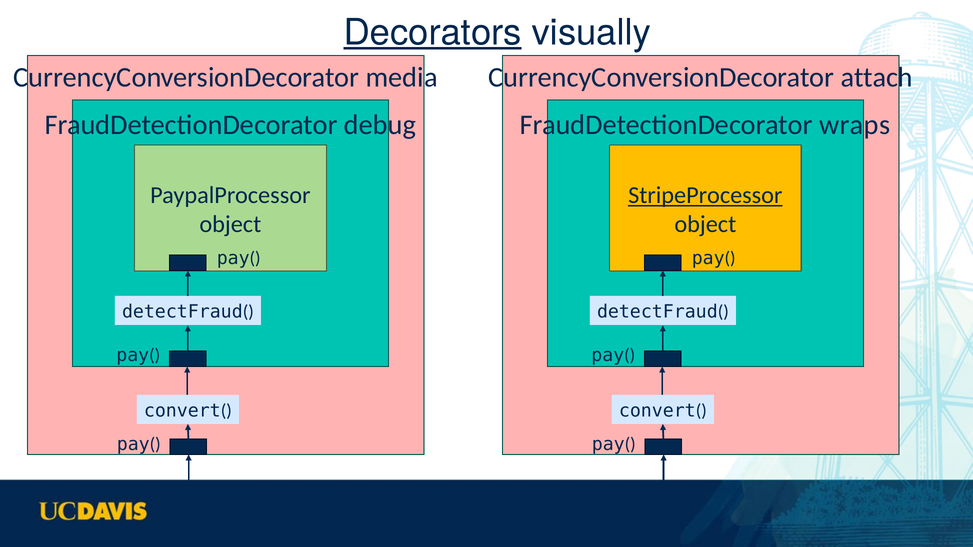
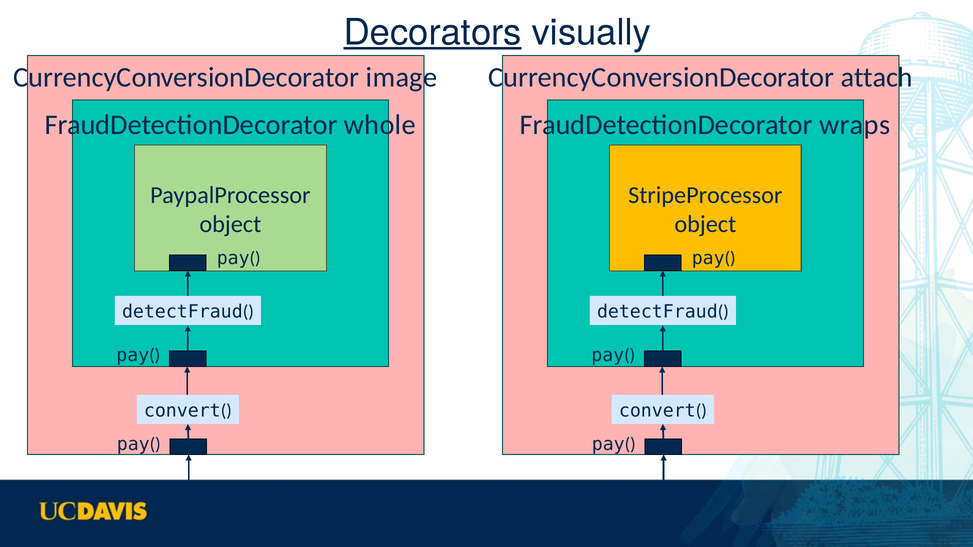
media: media -> image (401, 78)
debug: debug -> whole (380, 125)
StripeProcessor underline: present -> none (705, 195)
